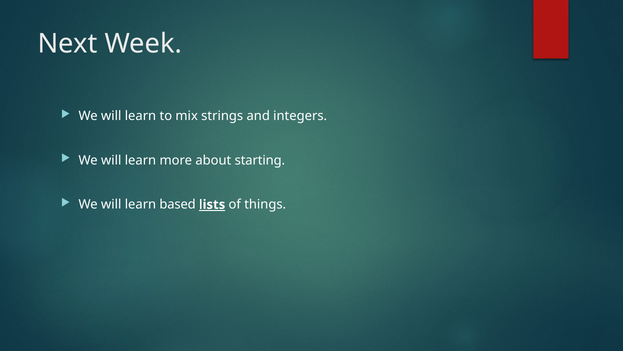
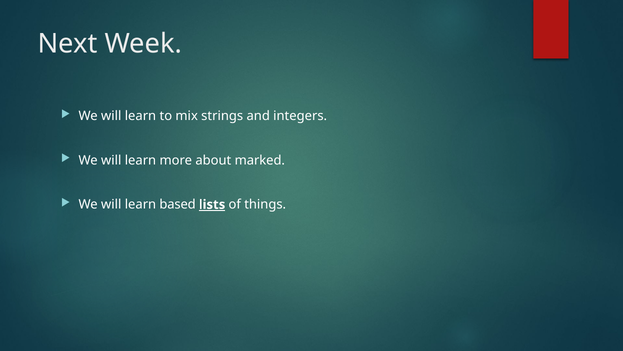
starting: starting -> marked (260, 160)
